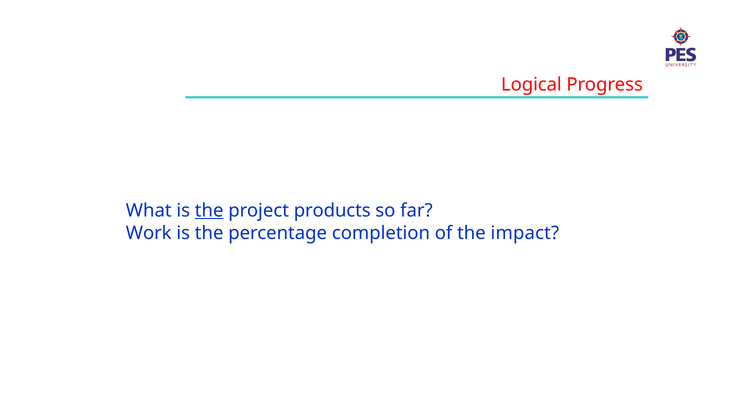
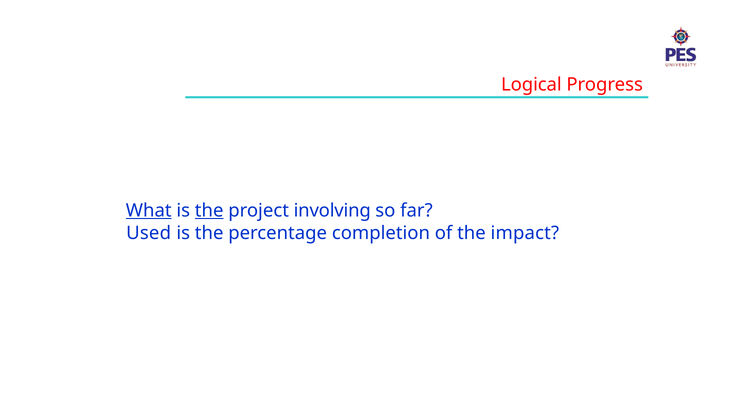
What underline: none -> present (149, 211)
products: products -> involving (332, 211)
Work: Work -> Used (149, 233)
